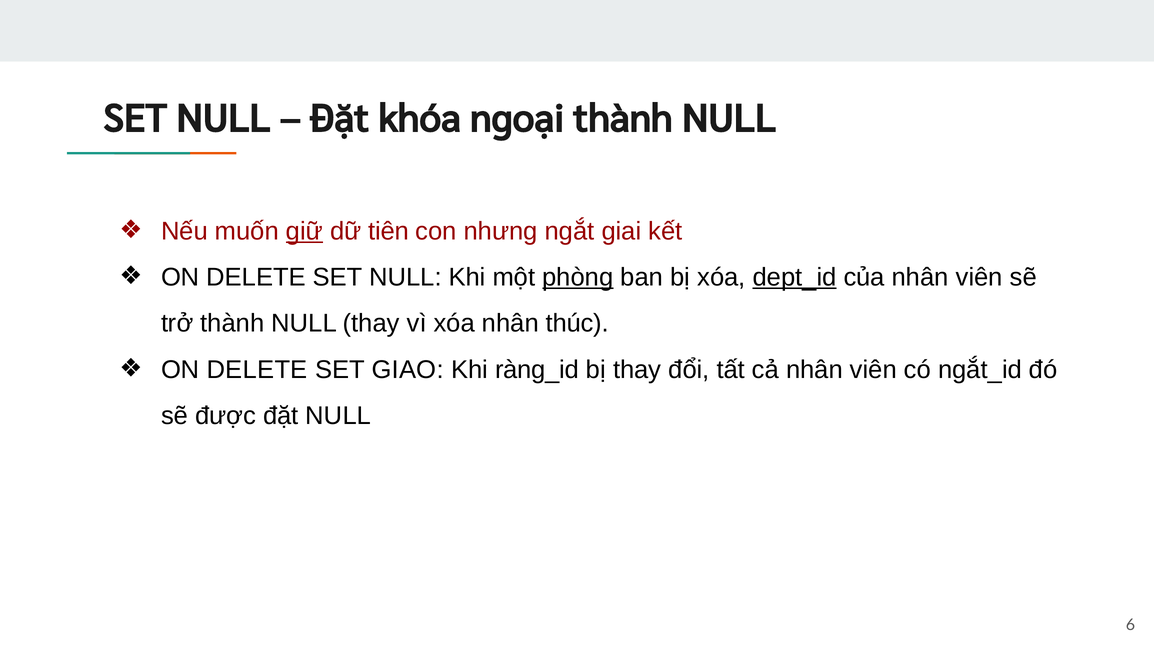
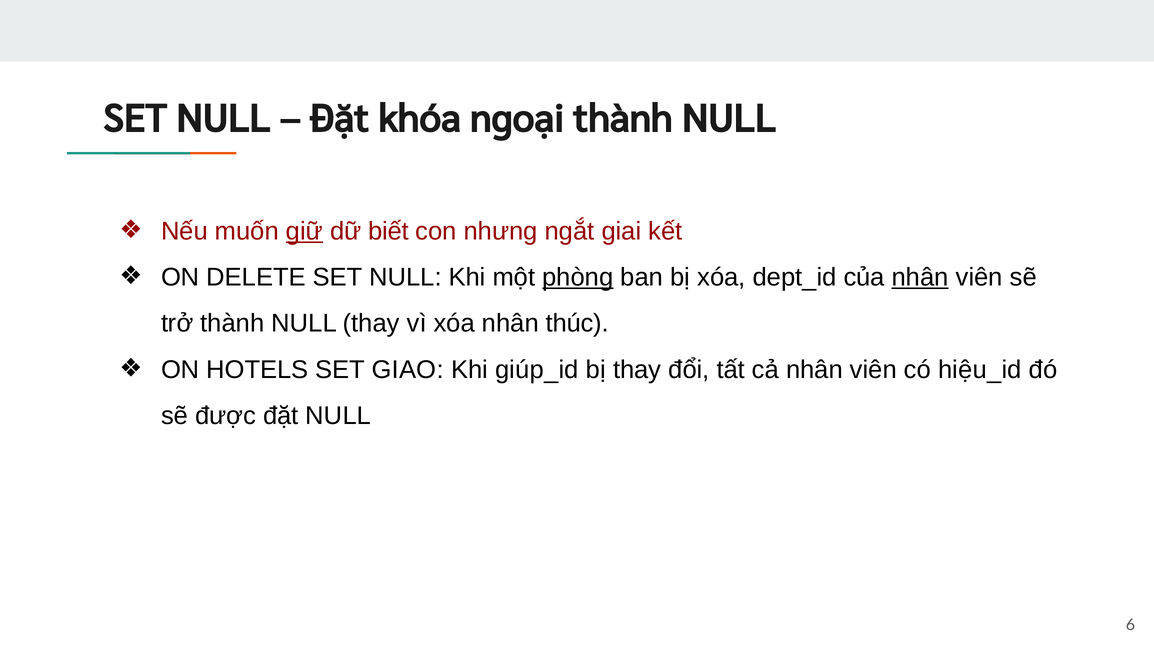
tiên: tiên -> biết (389, 231)
dept_id underline: present -> none (795, 277)
nhân underline: none -> present (920, 277)
DELETE: DELETE -> HOTELS (257, 370)
ràng_id: ràng_id -> giúp_id (537, 370)
ngắt_id: ngắt_id -> hiệu_id (980, 370)
